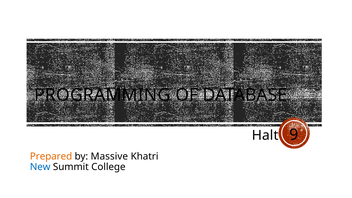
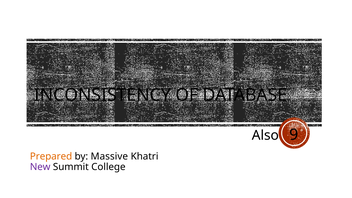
PROGRAMMING: PROGRAMMING -> INCONSISTENCY (102, 95)
Halt: Halt -> Also (265, 135)
New colour: blue -> purple (40, 167)
